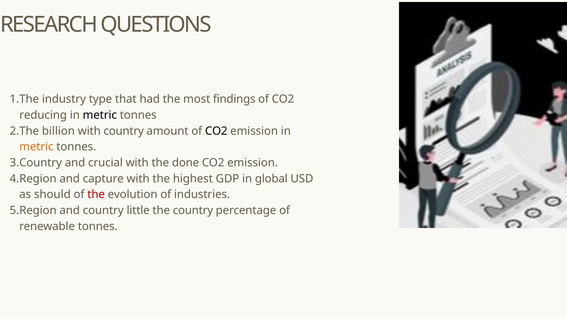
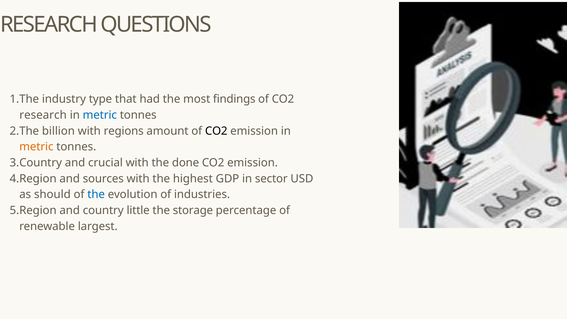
reducing: reducing -> research (43, 115)
metric colour: black -> blue (100, 115)
with country: country -> regions (124, 131)
capture: capture -> sources (103, 179)
global: global -> sector (271, 179)
the colour: red -> blue (96, 194)
the country: country -> storage (193, 210)
renewable tonnes: tonnes -> largest (98, 226)
